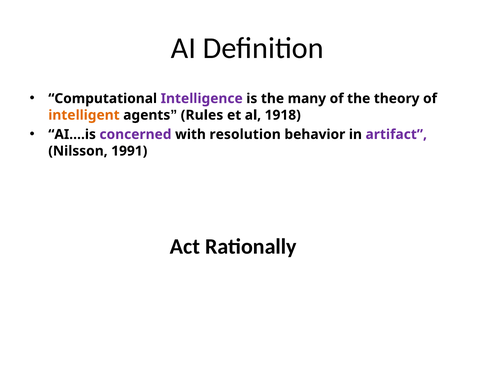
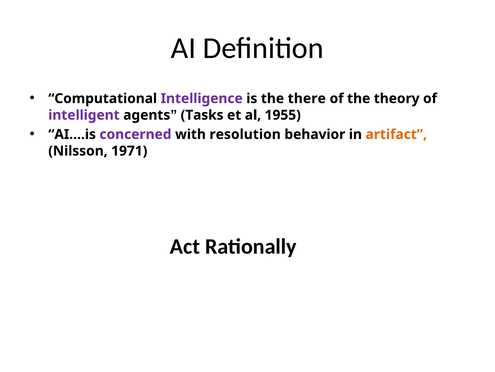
many: many -> there (307, 98)
intelligent colour: orange -> purple (84, 115)
Rules: Rules -> Tasks (202, 115)
1918: 1918 -> 1955 (283, 115)
artifact colour: purple -> orange (396, 134)
1991: 1991 -> 1971 (129, 151)
